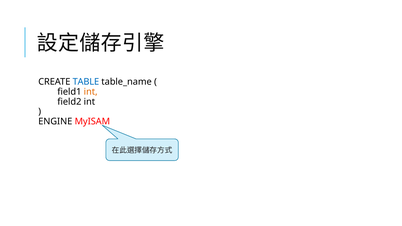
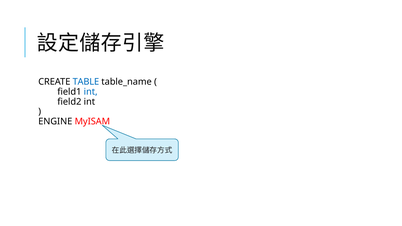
int colour: orange -> blue (91, 92)
